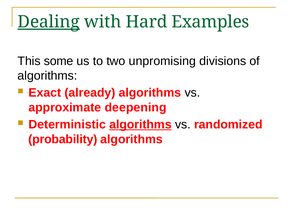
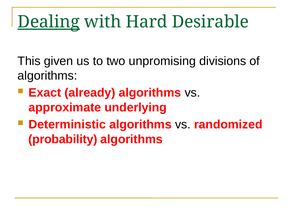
Examples: Examples -> Desirable (210, 22)
some: some -> given (59, 61)
deepening: deepening -> underlying (136, 107)
algorithms underline: present -> none (140, 124)
